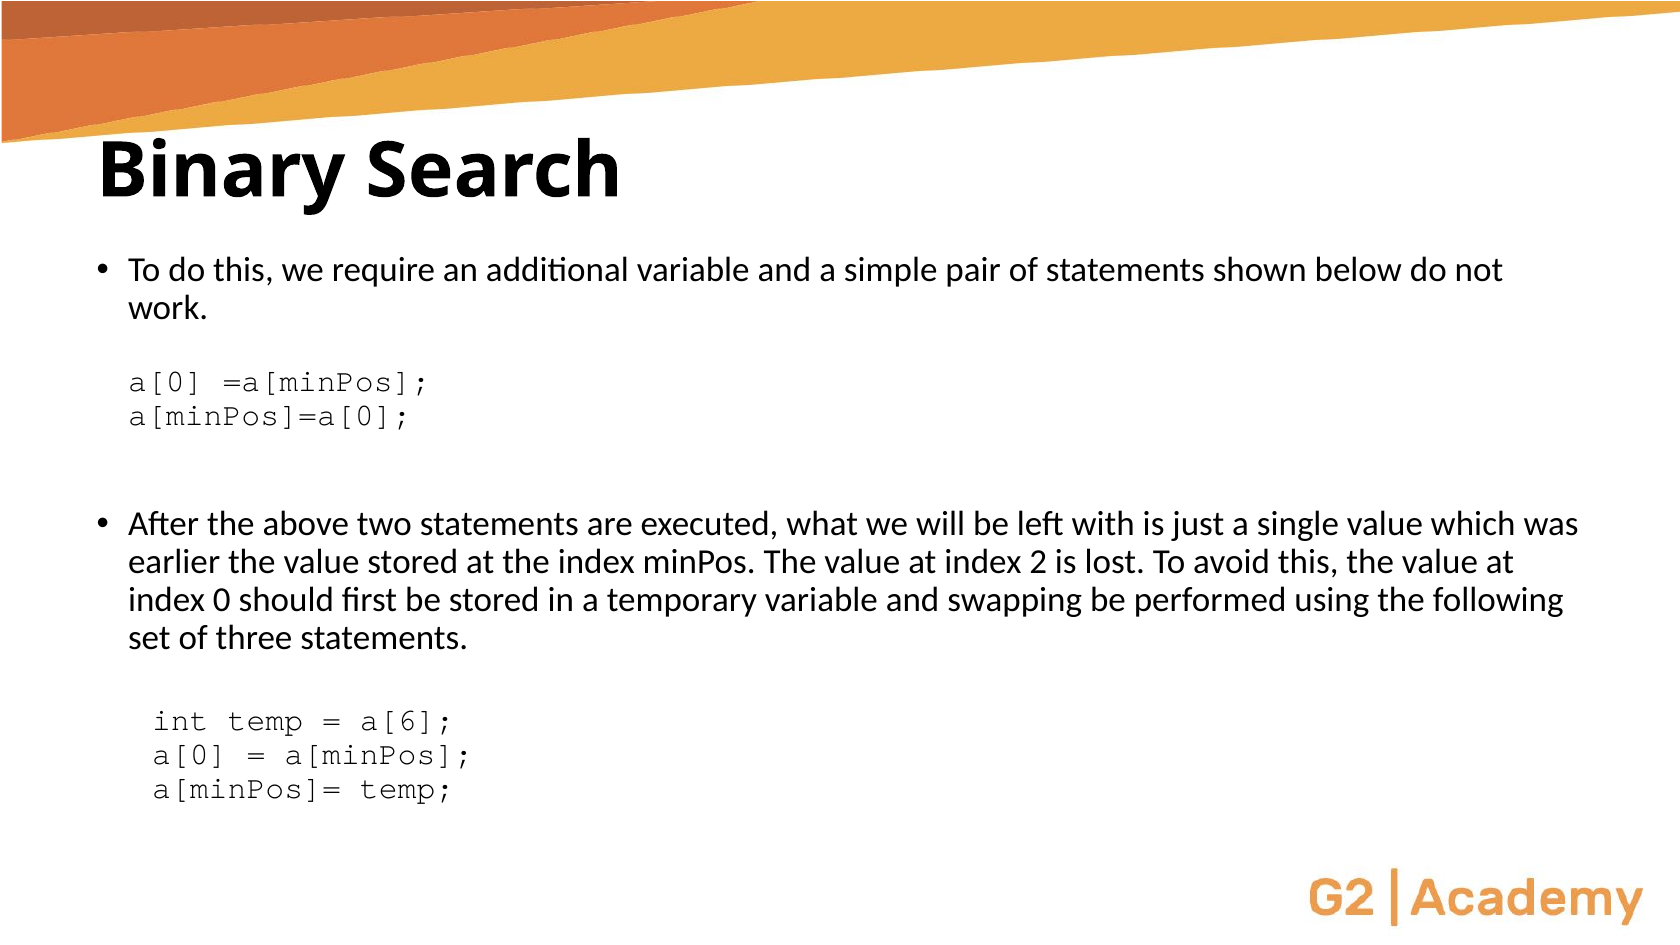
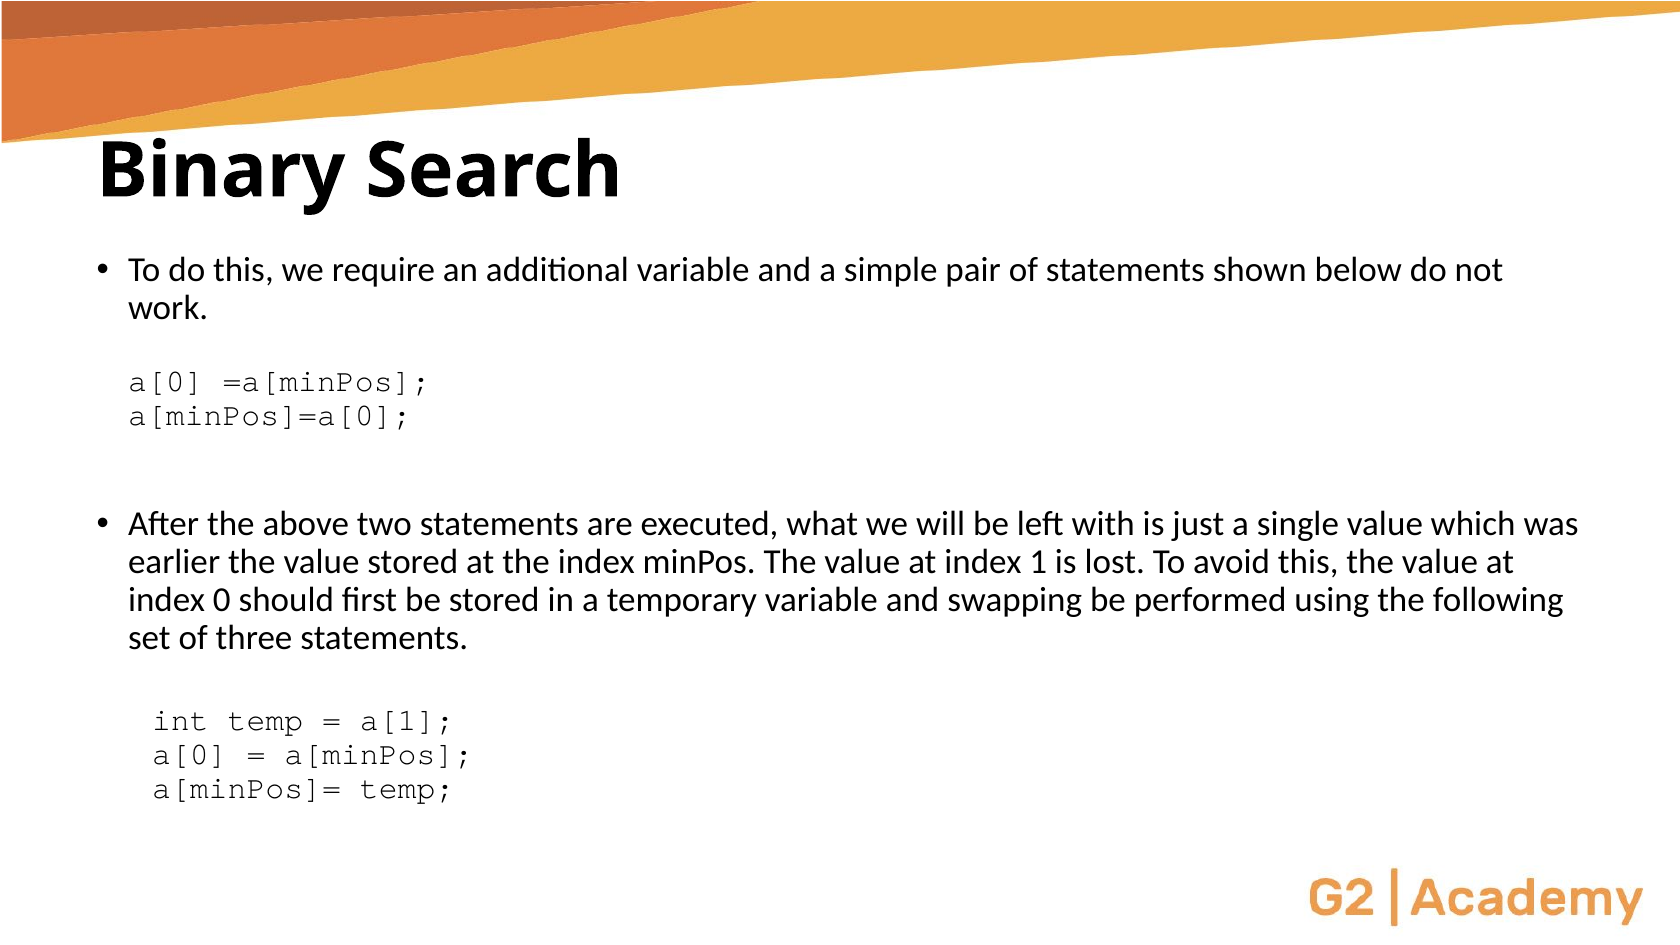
2: 2 -> 1 (1038, 562)
a[6: a[6 -> a[1 (407, 720)
